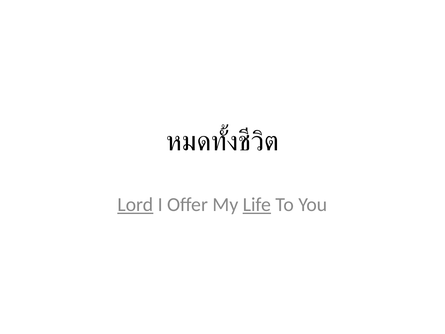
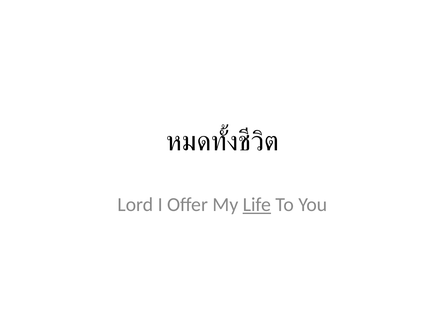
Lord underline: present -> none (135, 205)
